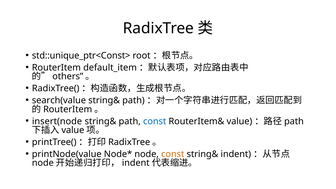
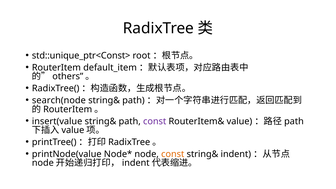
search(value: search(value -> search(node (59, 100)
insert(node: insert(node -> insert(value (57, 121)
const colour: blue -> purple (155, 121)
